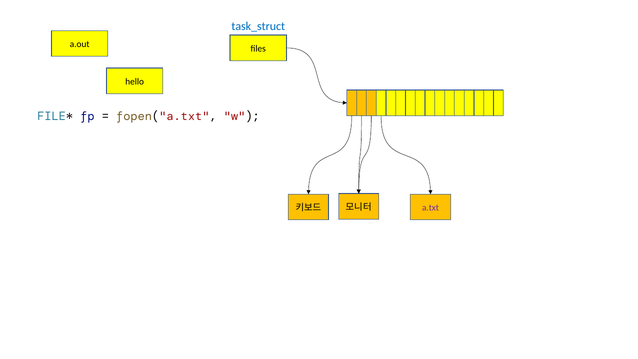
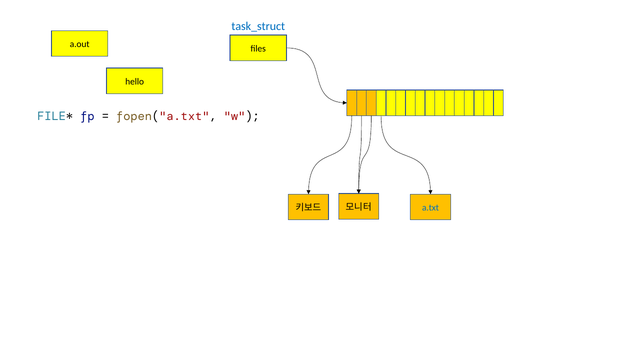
a.txt colour: purple -> blue (431, 208)
